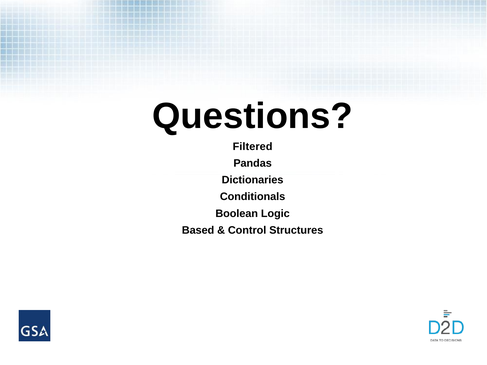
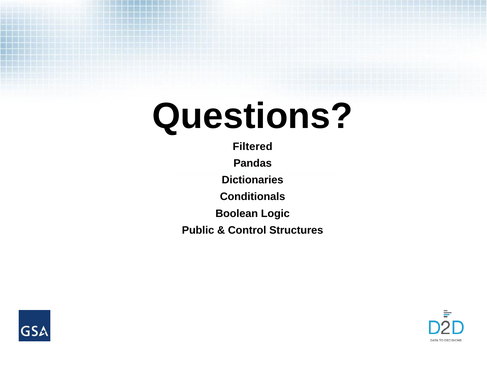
Based: Based -> Public (198, 230)
